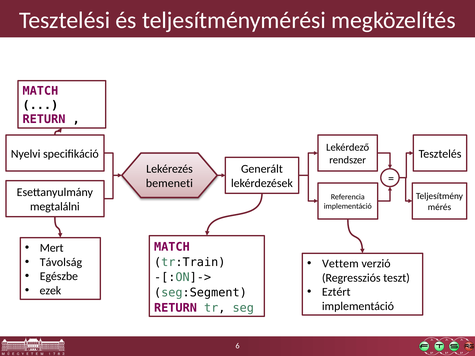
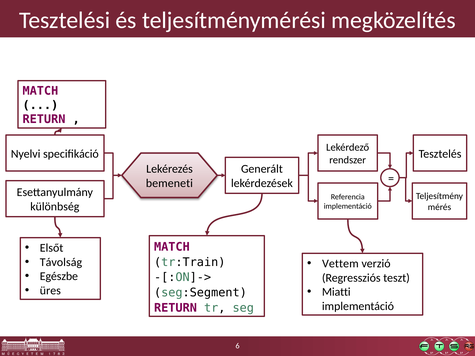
megtalálni: megtalálni -> különbség (55, 207)
Mert: Mert -> Elsőt (52, 248)
ezek: ezek -> üres (50, 291)
Eztért: Eztért -> Miatti (336, 292)
